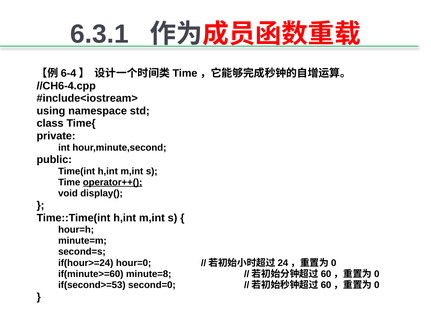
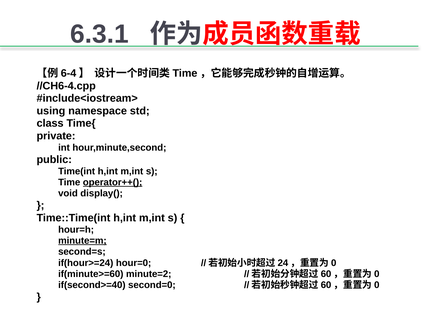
minute=m underline: none -> present (82, 241)
minute=8: minute=8 -> minute=2 (149, 274)
if(second>=53: if(second>=53 -> if(second>=40 (92, 285)
